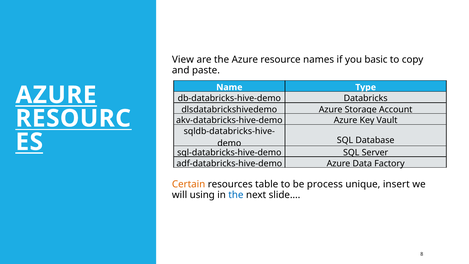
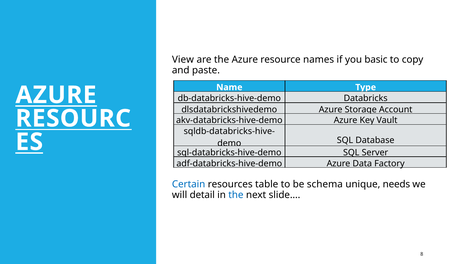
Certain colour: orange -> blue (189, 184)
process: process -> schema (325, 184)
insert: insert -> needs (396, 184)
using: using -> detail (202, 195)
